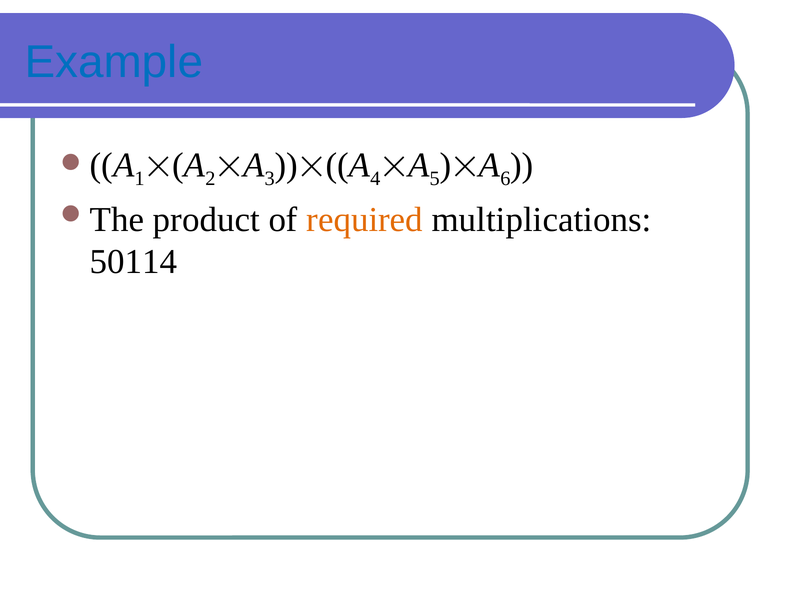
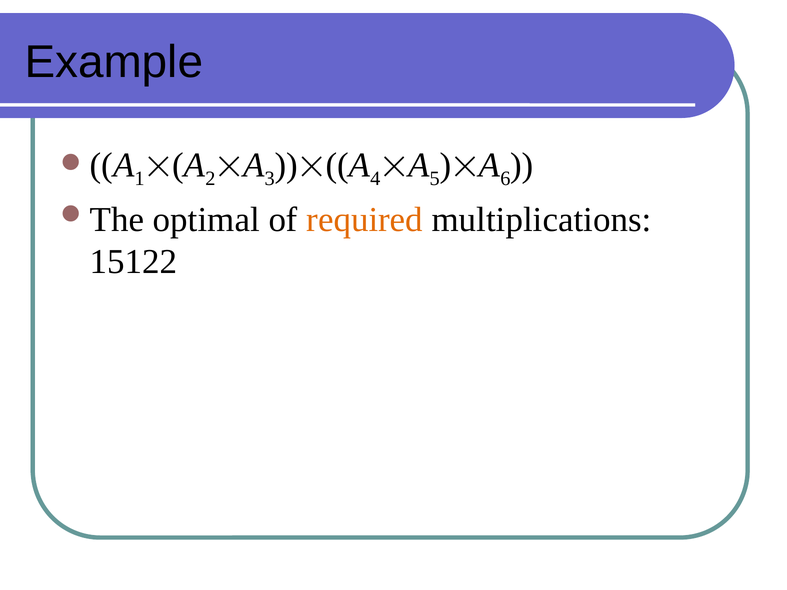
Example colour: blue -> black (114, 62)
product: product -> optimal (206, 220)
50114: 50114 -> 15122 (134, 262)
